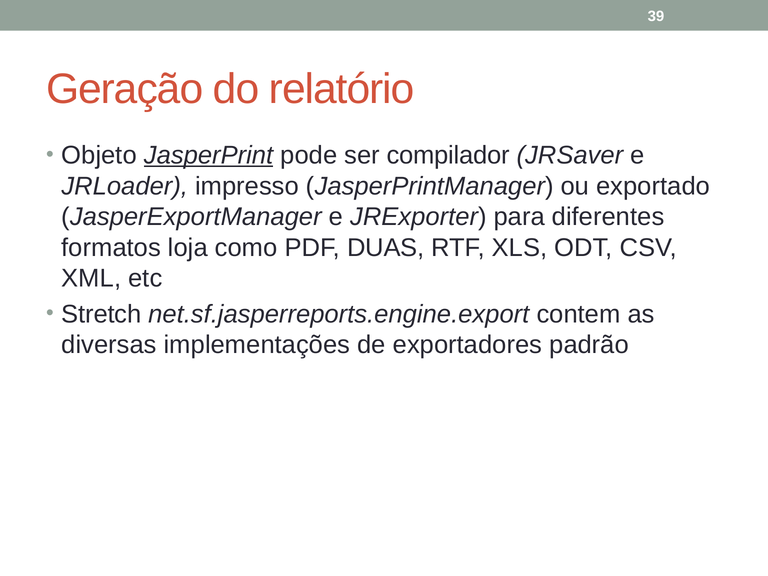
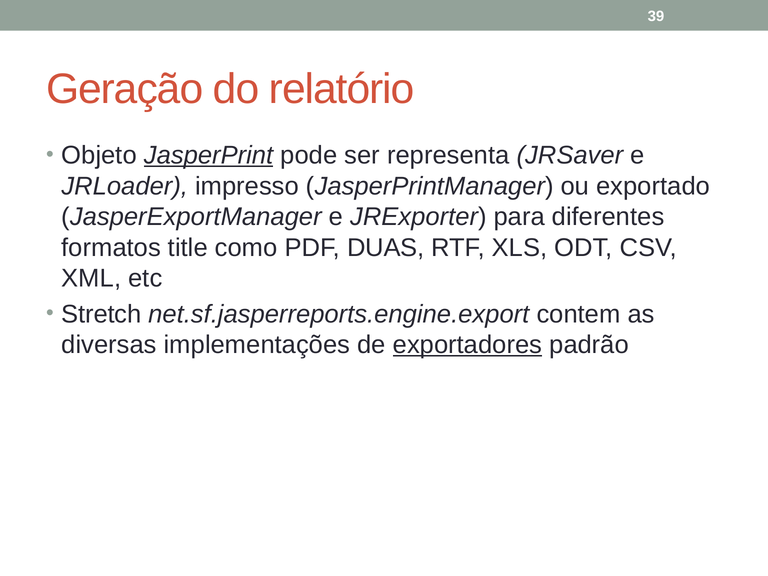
compilador: compilador -> representa (448, 155)
loja: loja -> title (188, 248)
exportadores underline: none -> present (468, 345)
